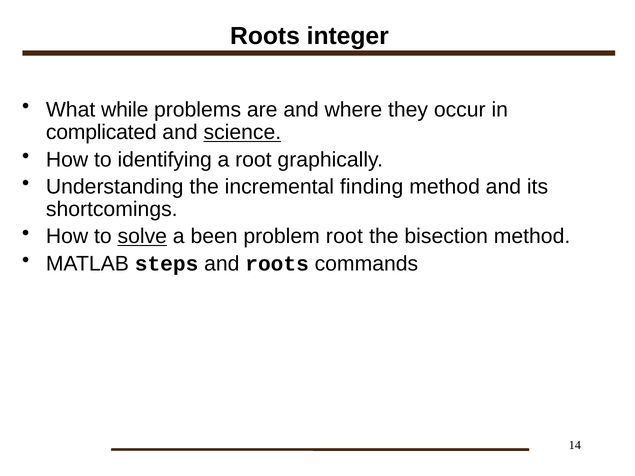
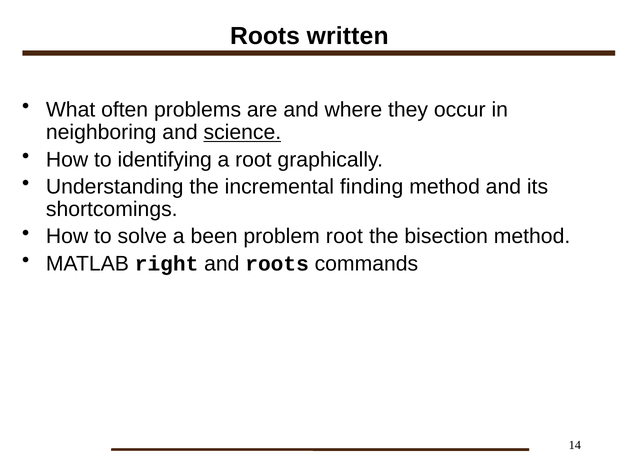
integer: integer -> written (348, 36)
while: while -> often (125, 110)
complicated: complicated -> neighboring (101, 133)
solve underline: present -> none (142, 237)
steps: steps -> right (167, 264)
